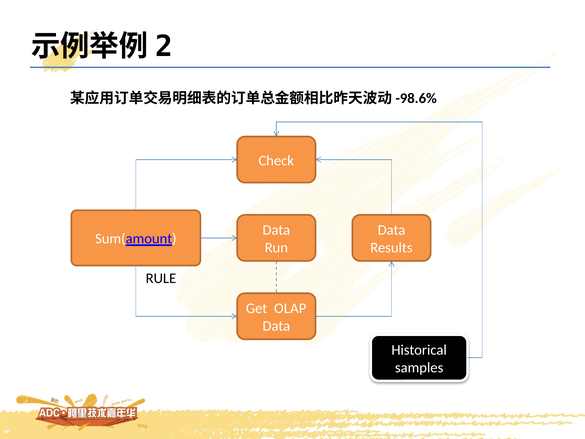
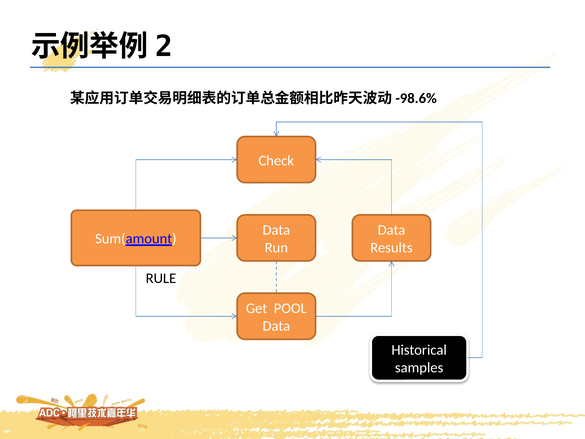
OLAP: OLAP -> POOL (290, 308)
